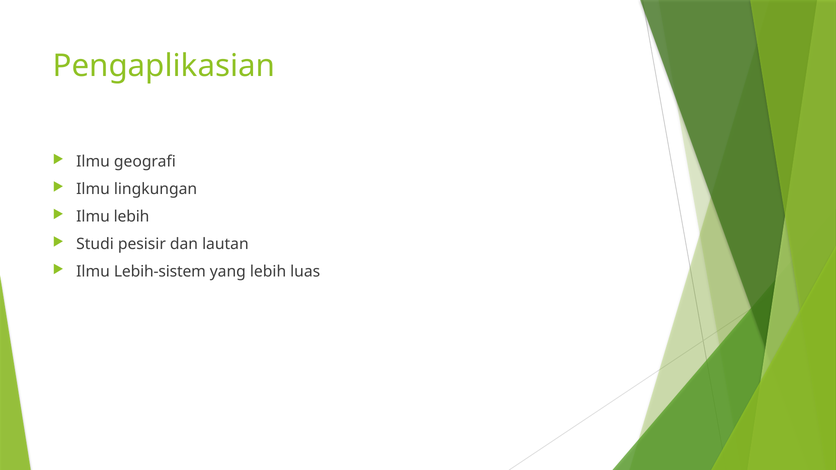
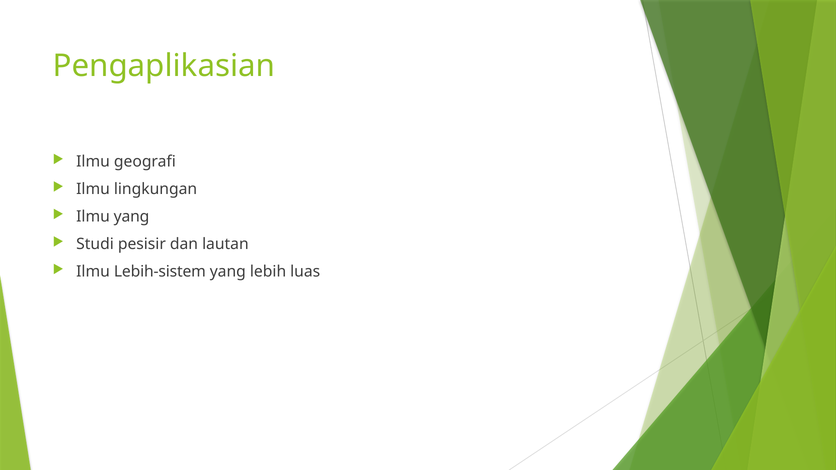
Ilmu lebih: lebih -> yang (132, 217)
